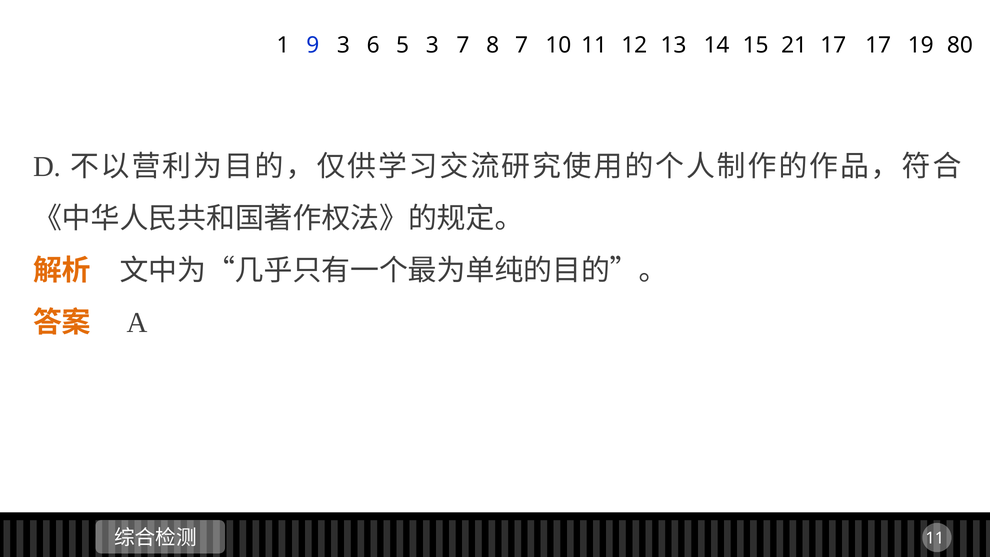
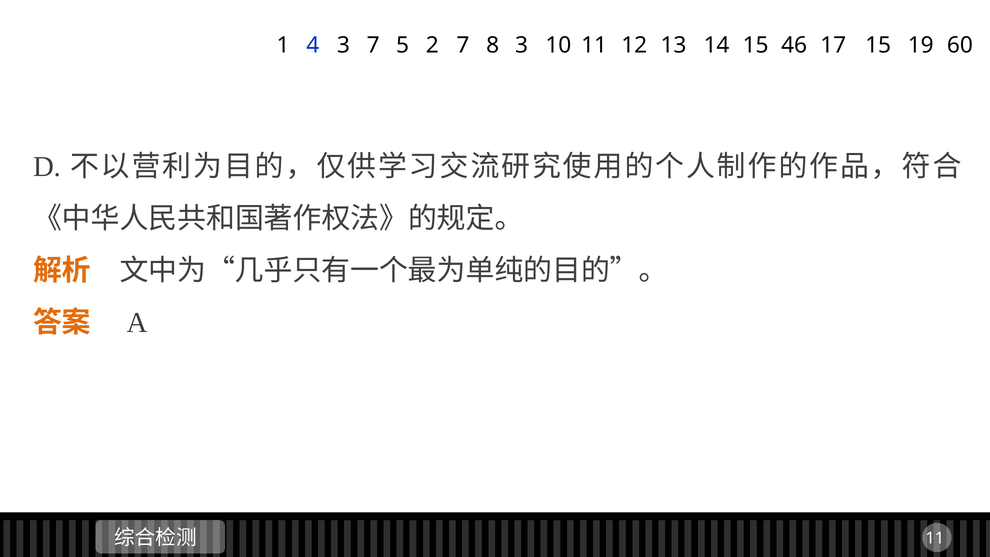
9: 9 -> 4 (313, 45)
3 6: 6 -> 7 (373, 45)
5 3: 3 -> 2 (432, 45)
8 7: 7 -> 3 (522, 45)
21: 21 -> 46 (794, 45)
17 17: 17 -> 15 (878, 45)
80: 80 -> 60 (960, 45)
